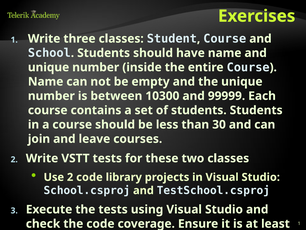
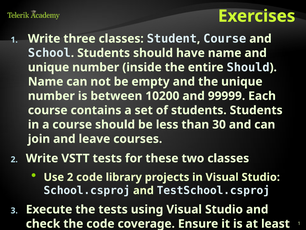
entire Course: Course -> Should (248, 67)
10300: 10300 -> 10200 (162, 96)
